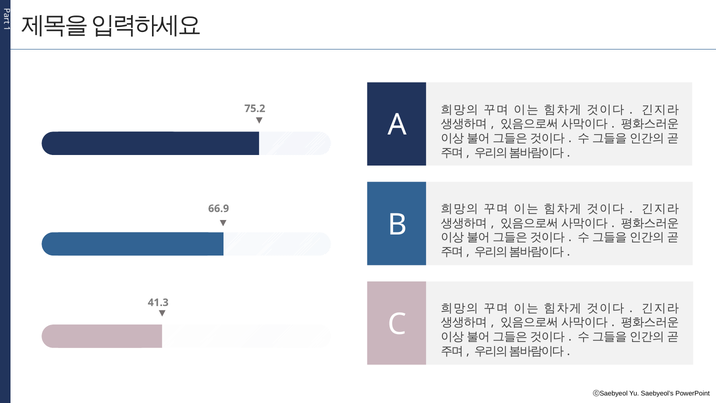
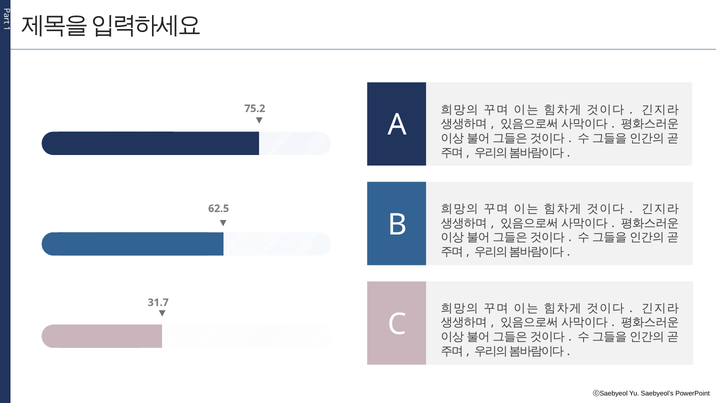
66.9: 66.9 -> 62.5 (219, 208)
41.3: 41.3 -> 31.7 (158, 302)
